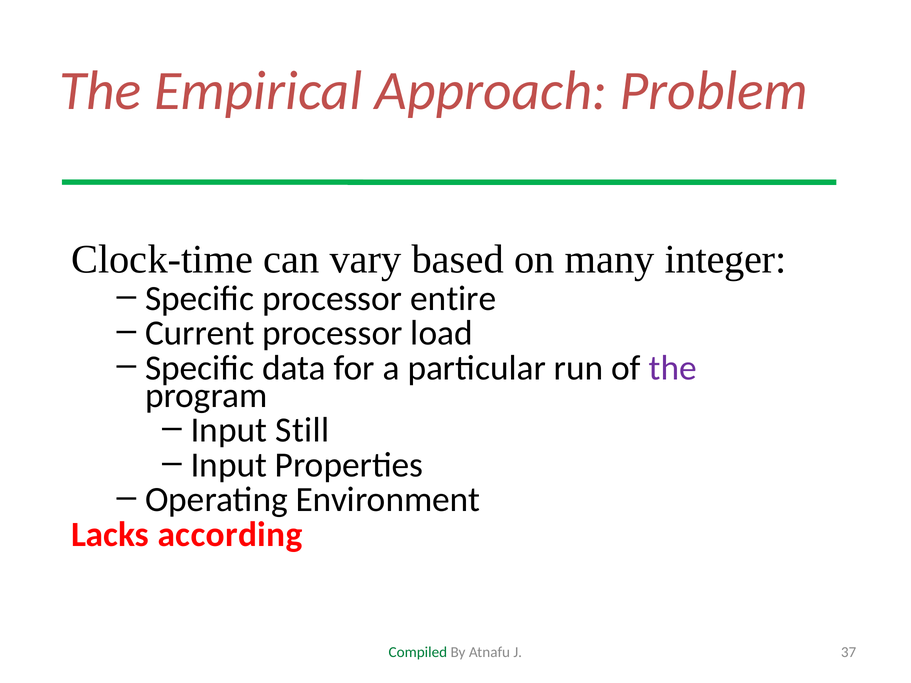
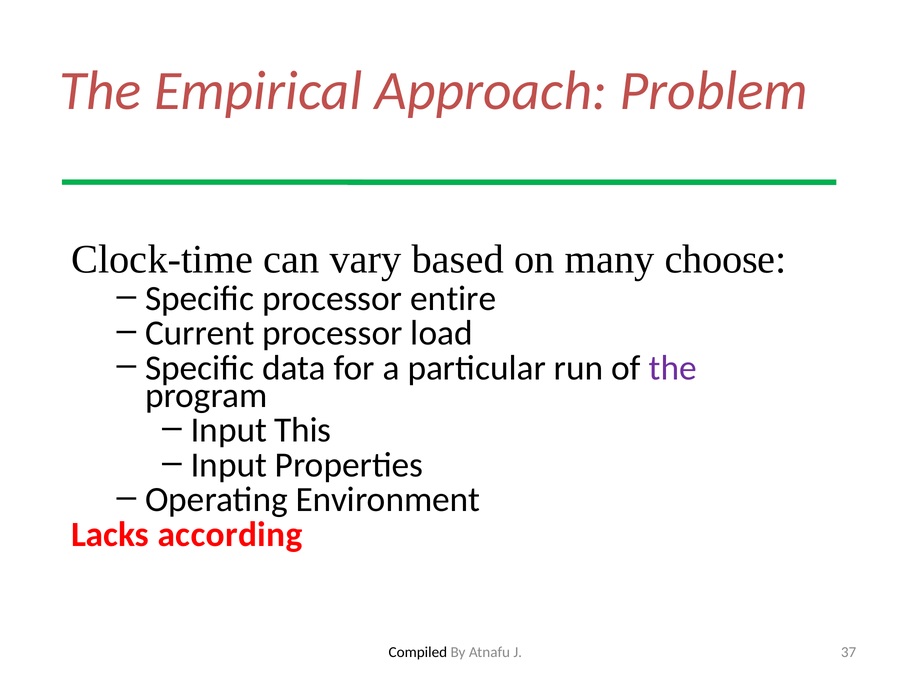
integer: integer -> choose (725, 259)
Still: Still -> This (303, 430)
Compiled colour: green -> black (418, 652)
